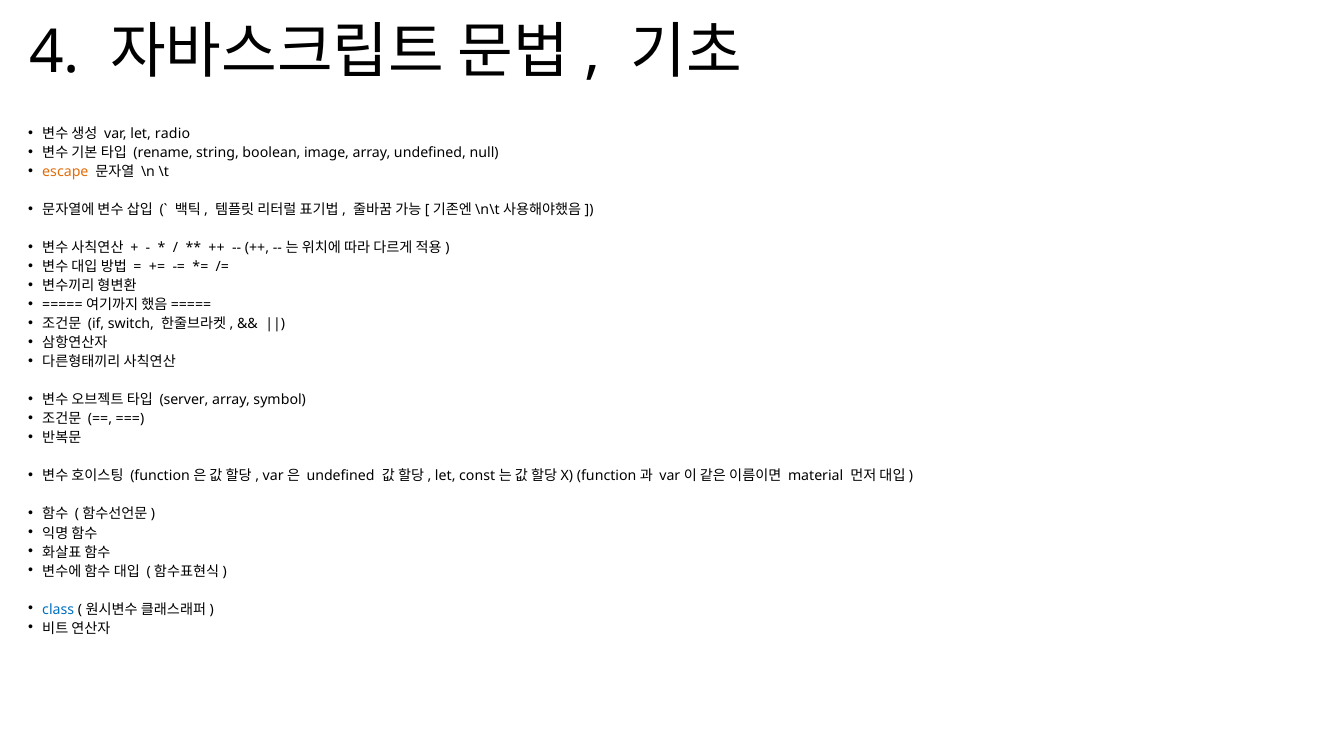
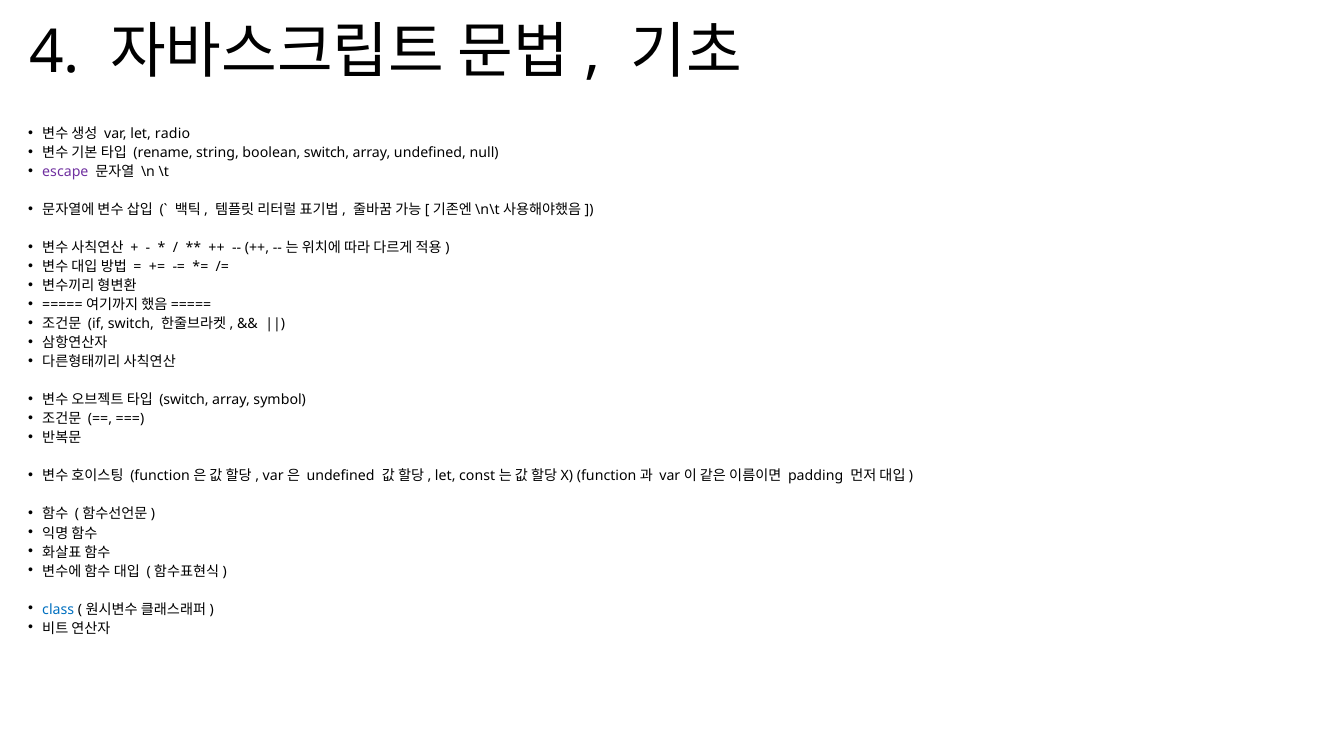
boolean image: image -> switch (327, 153)
escape colour: orange -> purple (65, 172)
server: server -> switch (184, 400)
material: material -> padding (816, 476)
